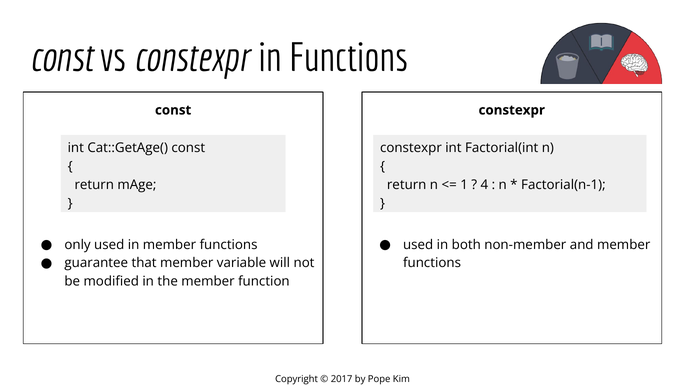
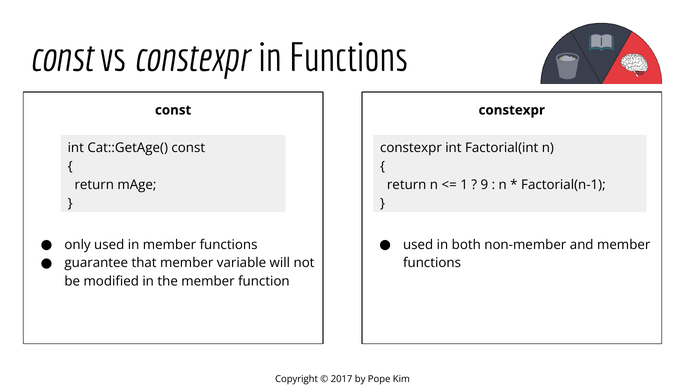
4: 4 -> 9 (484, 185)
